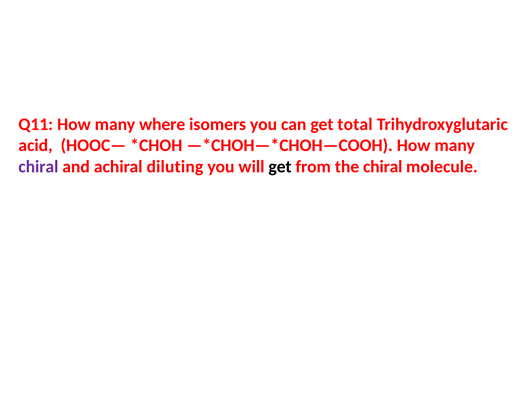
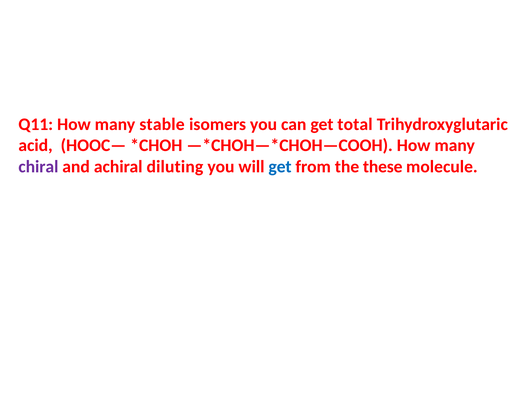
where: where -> stable (162, 124)
get colour: black -> blue (280, 167)
the chiral: chiral -> these (383, 167)
